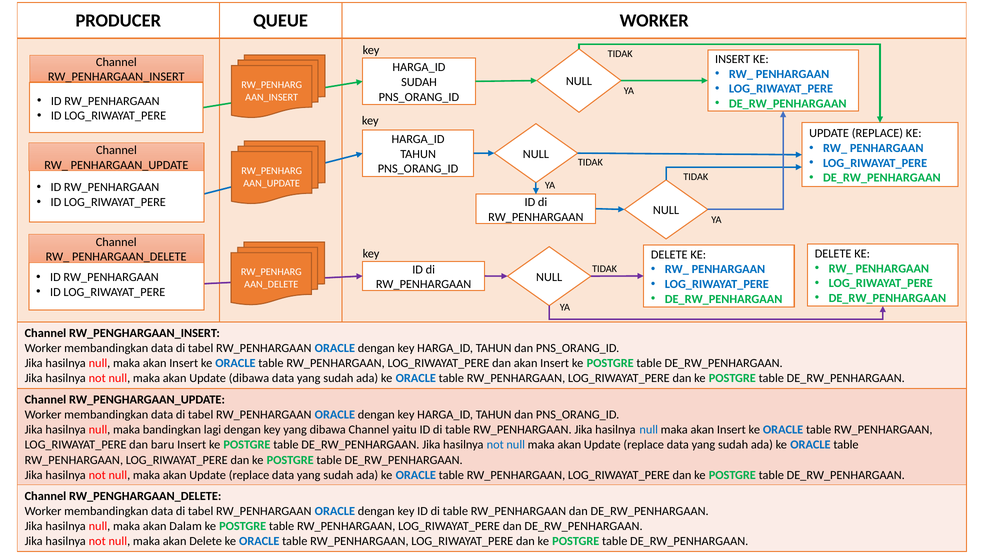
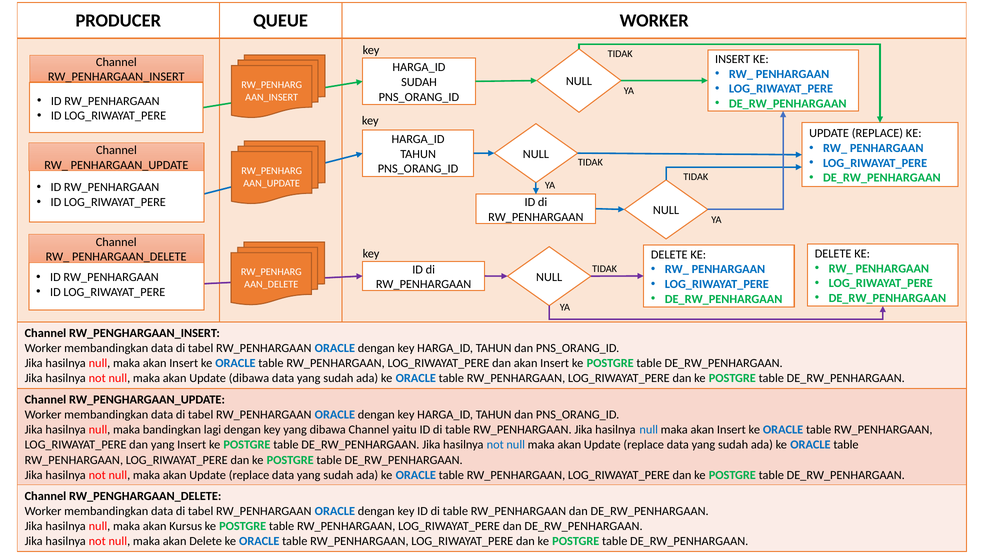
dan baru: baru -> yang (163, 445)
Dalam: Dalam -> Kursus (186, 526)
